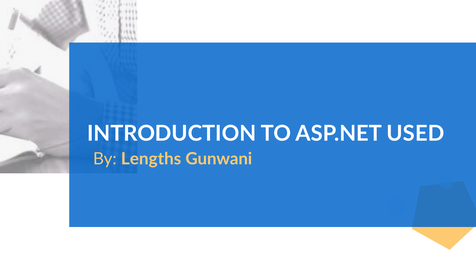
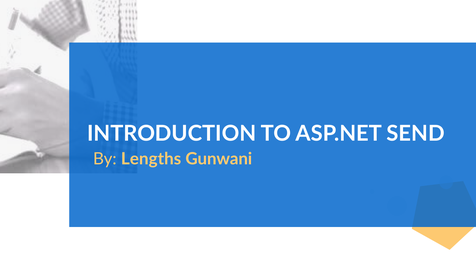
USED: USED -> SEND (416, 134)
